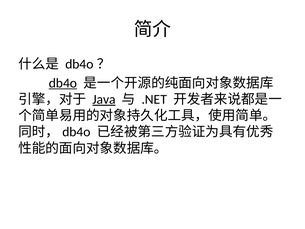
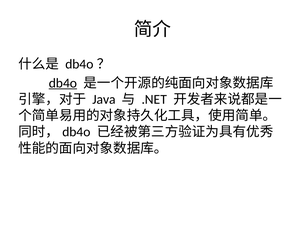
Java underline: present -> none (104, 99)
